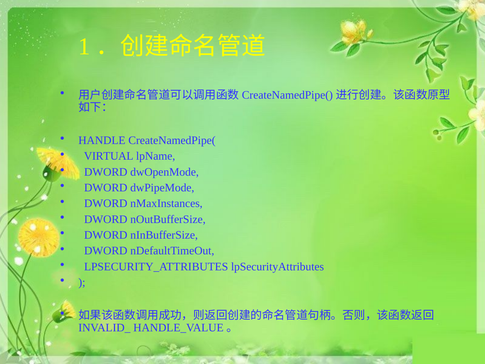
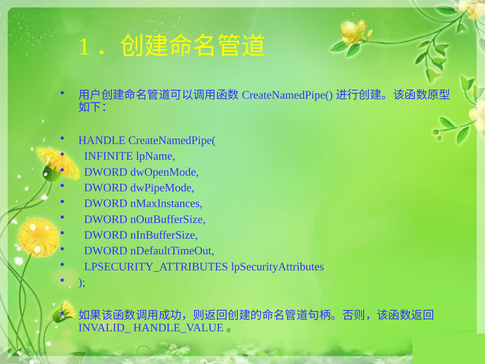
VIRTUAL: VIRTUAL -> INFINITE (109, 156)
